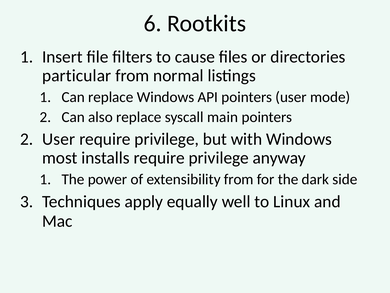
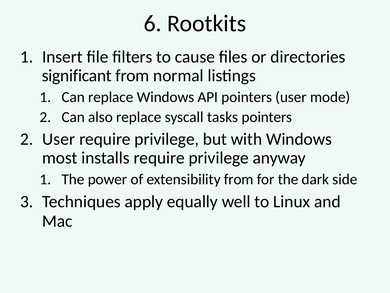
particular: particular -> significant (77, 75)
main: main -> tasks (223, 117)
